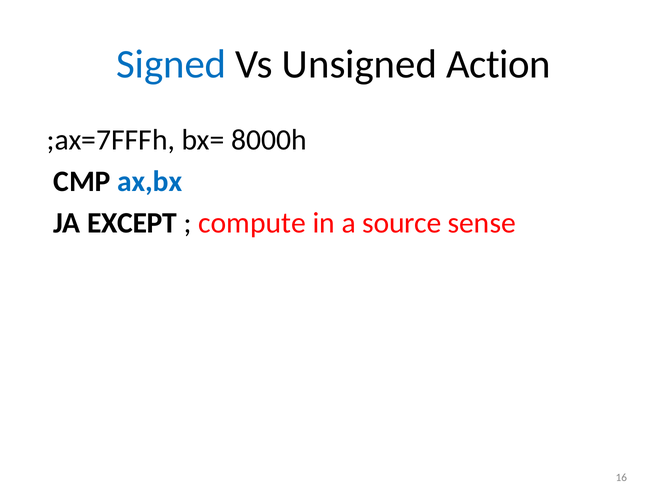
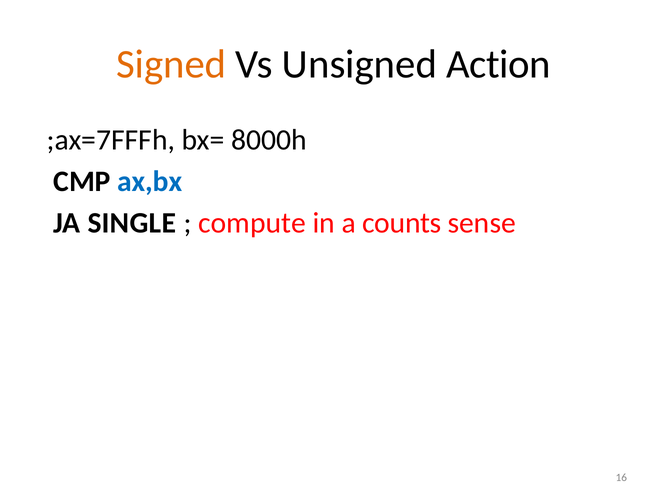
Signed colour: blue -> orange (171, 65)
EXCEPT: EXCEPT -> SINGLE (132, 223)
source: source -> counts (402, 223)
